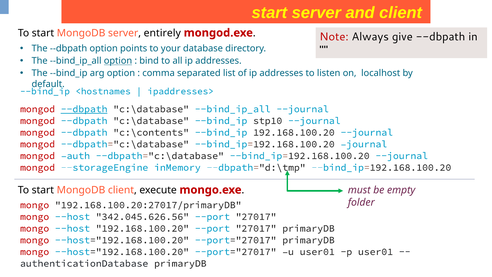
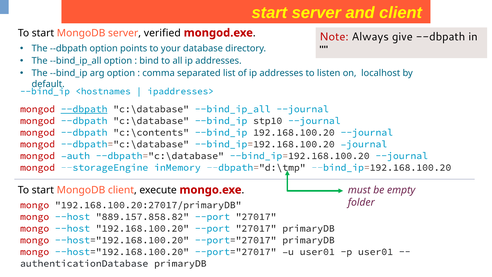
entirely: entirely -> verified (162, 33)
option underline: present -> none (118, 61)
342.045.626.56: 342.045.626.56 -> 889.157.858.82 (142, 216)
